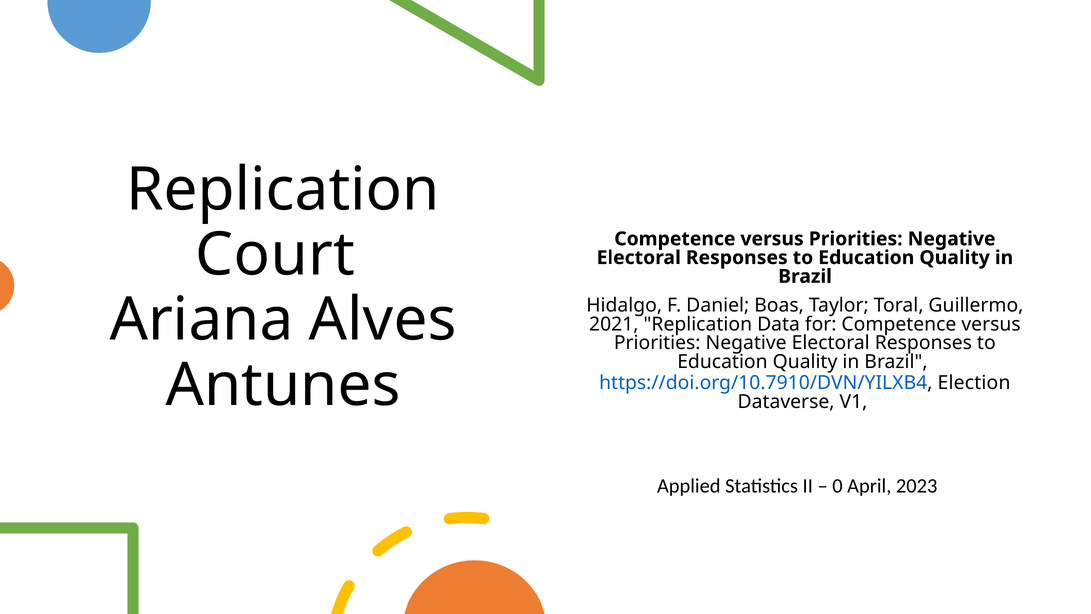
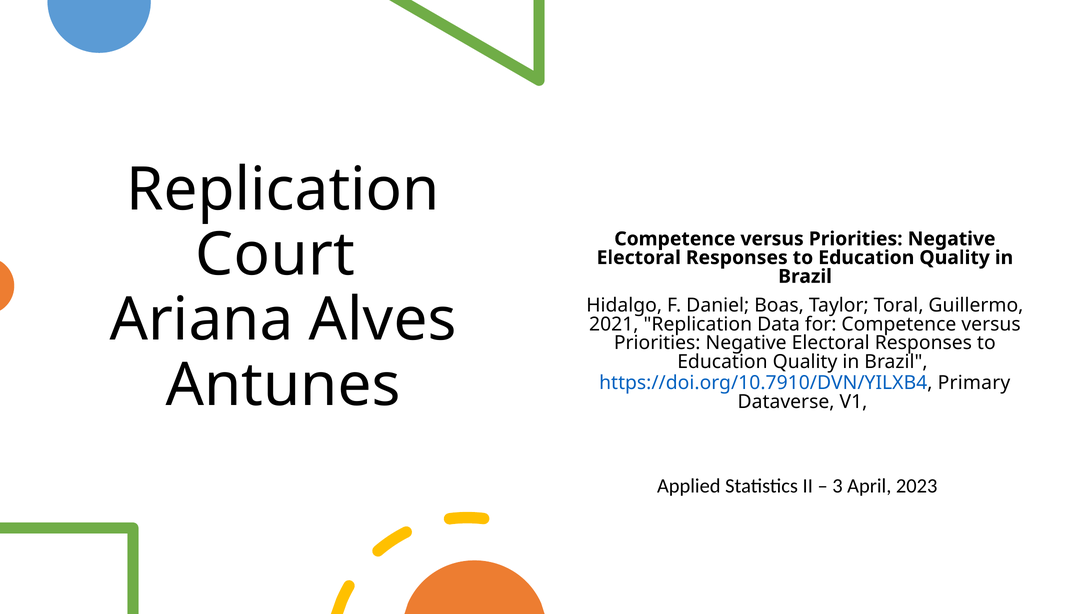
Election: Election -> Primary (974, 383)
0: 0 -> 3 (837, 486)
